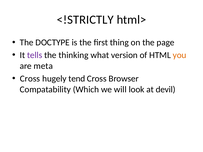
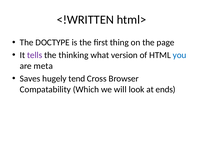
<!STRICTLY: <!STRICTLY -> <!WRITTEN (85, 20)
you colour: orange -> blue (180, 55)
Cross: Cross -> Saves (30, 79)
devil: devil -> ends (166, 90)
